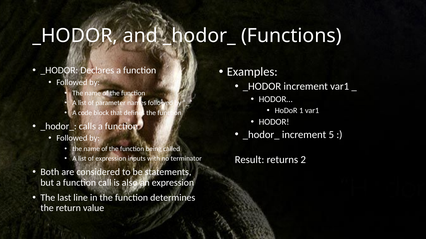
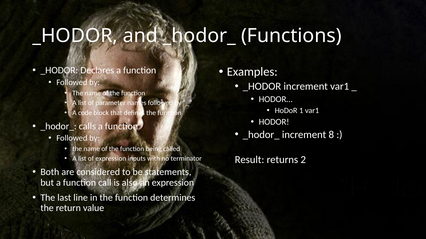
5: 5 -> 8 (331, 135)
